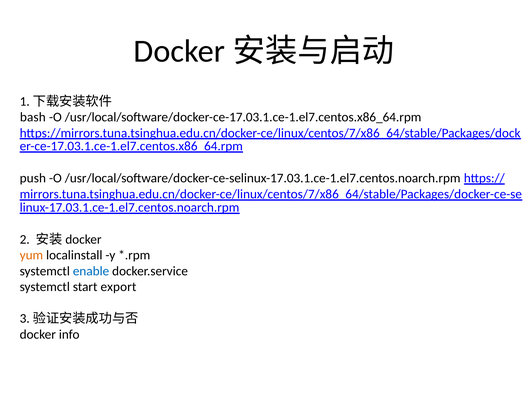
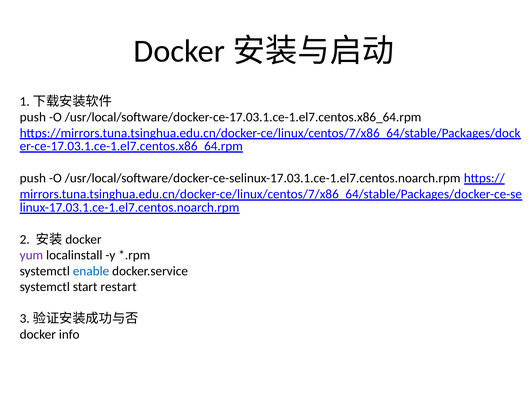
bash: bash -> push (33, 117)
yum colour: orange -> purple (31, 255)
export: export -> restart (119, 287)
